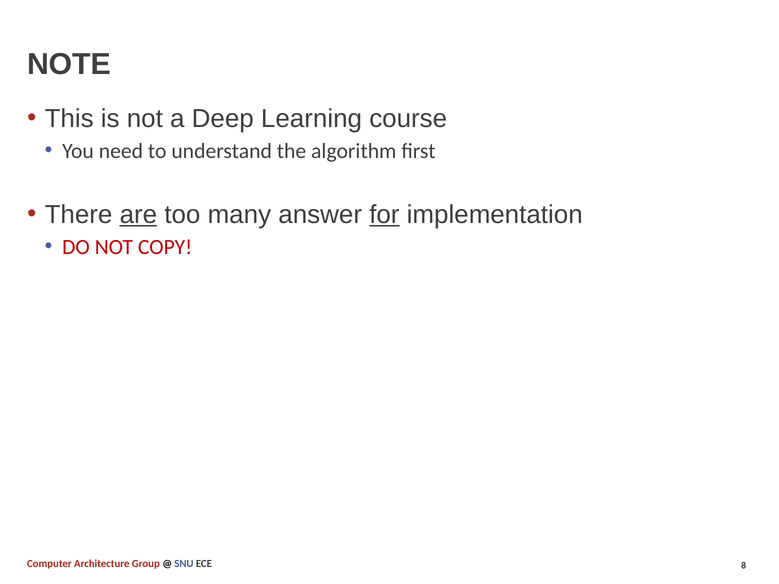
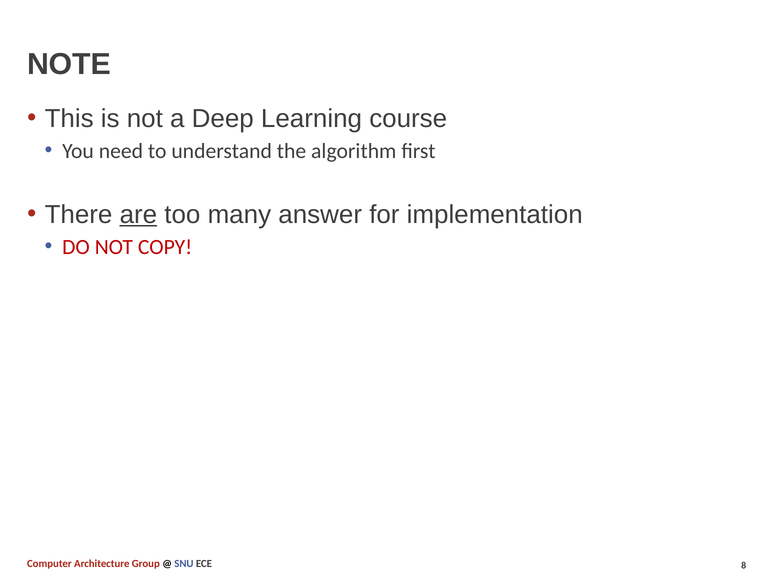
for underline: present -> none (384, 215)
